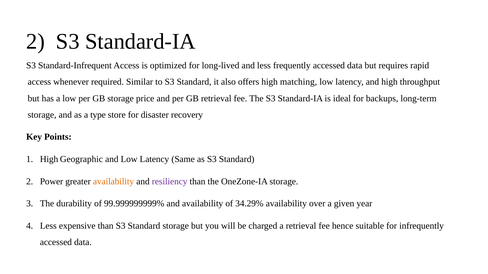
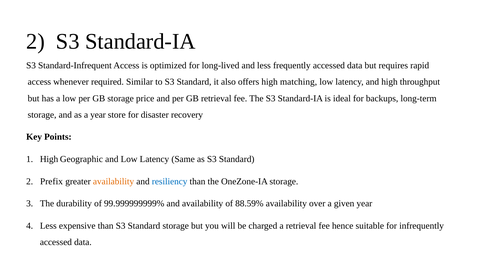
a type: type -> year (98, 115)
Power: Power -> Prefix (51, 182)
resiliency colour: purple -> blue (170, 182)
34.29%: 34.29% -> 88.59% (249, 204)
